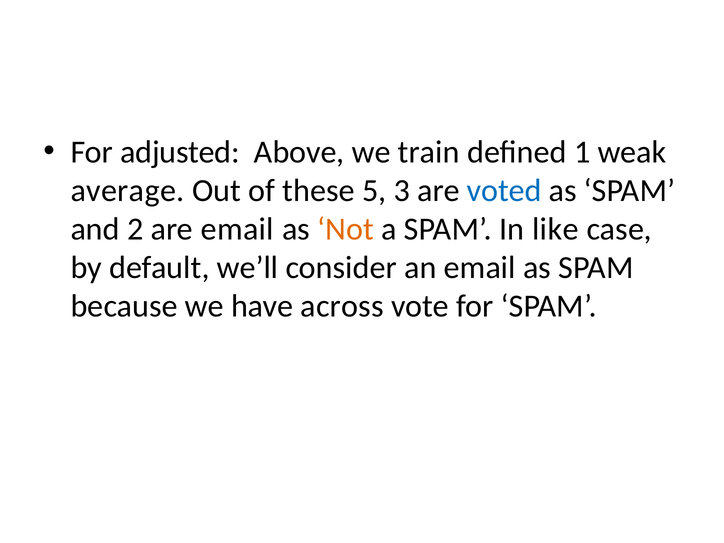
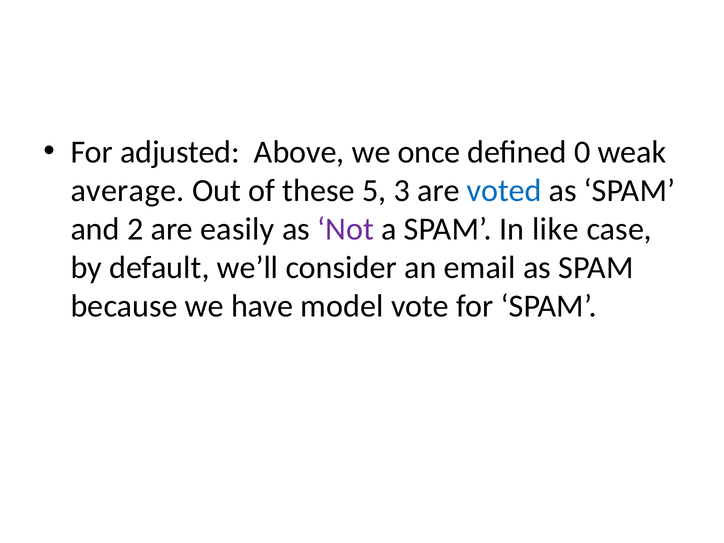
train: train -> once (429, 152)
1: 1 -> 0 (582, 152)
are email: email -> easily (237, 229)
Not colour: orange -> purple (346, 229)
across: across -> model (342, 306)
